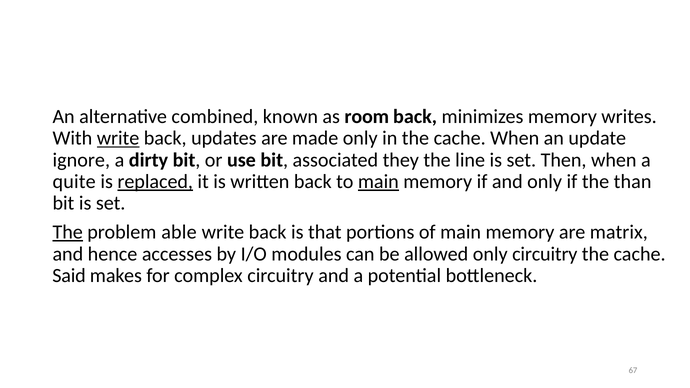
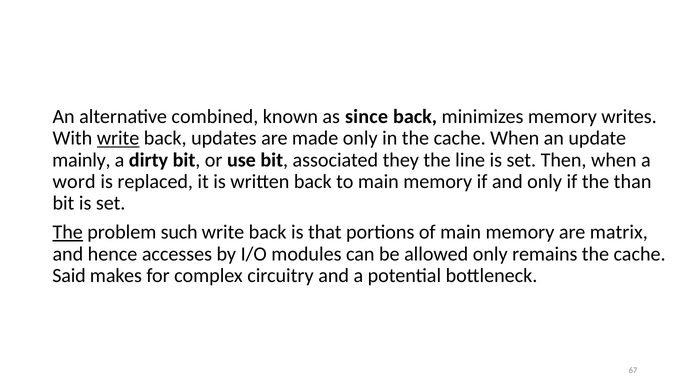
room: room -> since (367, 117)
ignore: ignore -> mainly (81, 160)
quite: quite -> word (74, 182)
replaced underline: present -> none (155, 182)
main underline: present -> none (378, 182)
able: able -> such (179, 232)
only circuitry: circuitry -> remains (545, 254)
